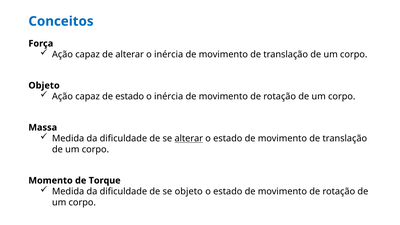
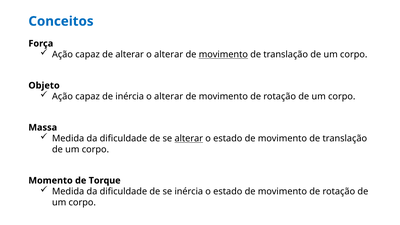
alterar o inércia: inércia -> alterar (169, 55)
movimento underline: none -> present (223, 55)
de estado: estado -> inércia (130, 97)
inércia: inércia -> alterar (169, 97)
se objeto: objeto -> inércia (189, 192)
